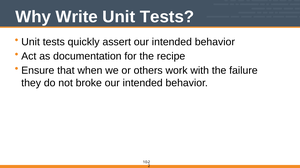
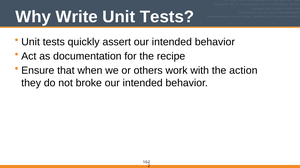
failure: failure -> action (243, 71)
